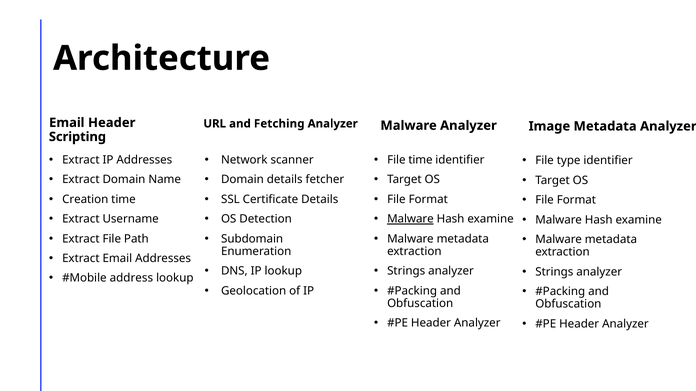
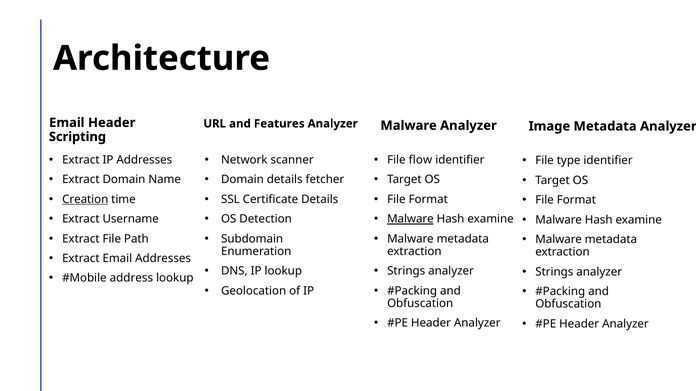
Fetching: Fetching -> Features (279, 124)
File time: time -> flow (420, 160)
Creation underline: none -> present (85, 200)
